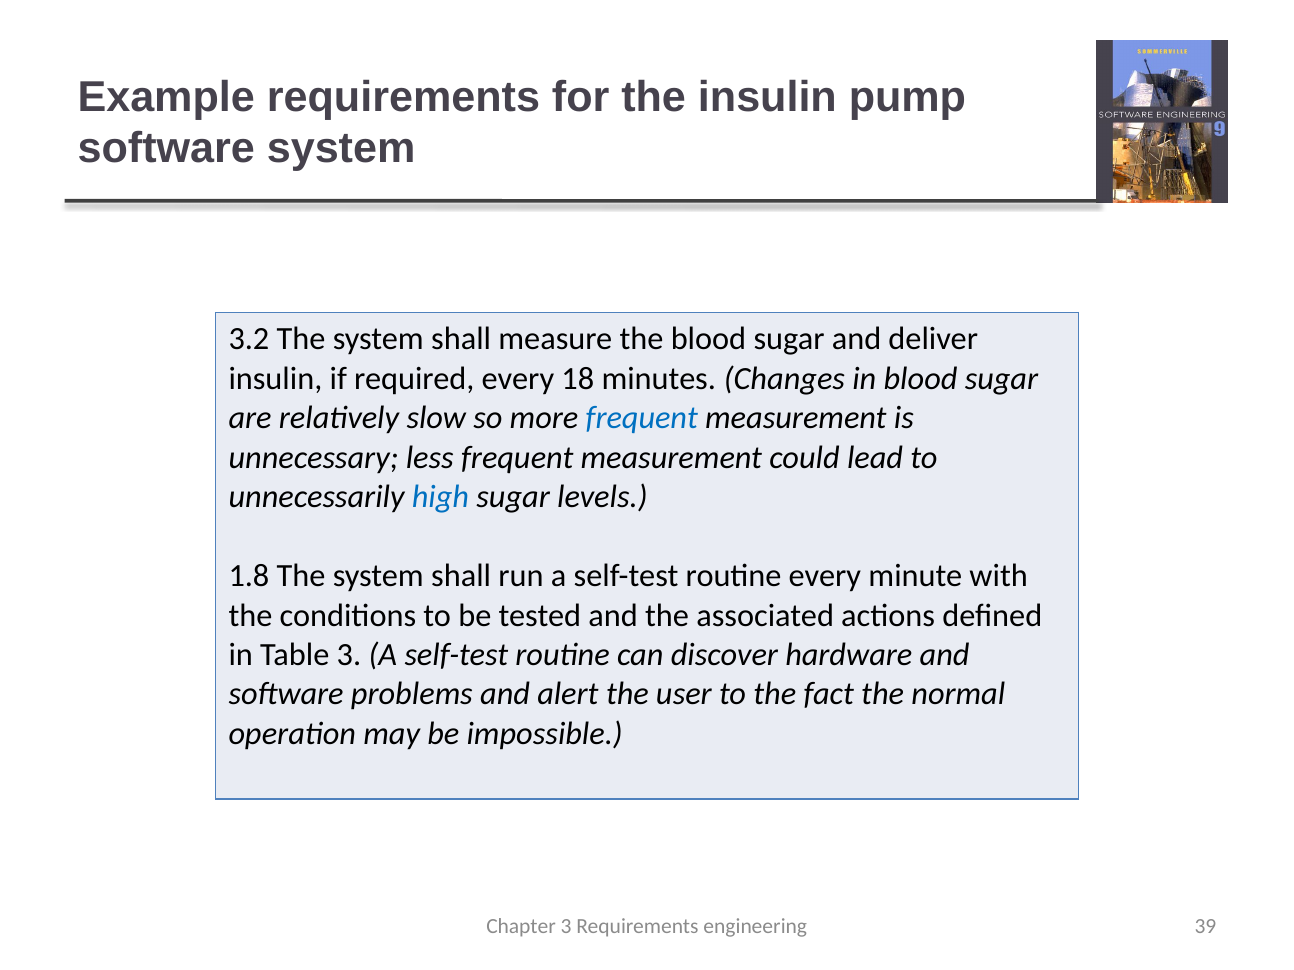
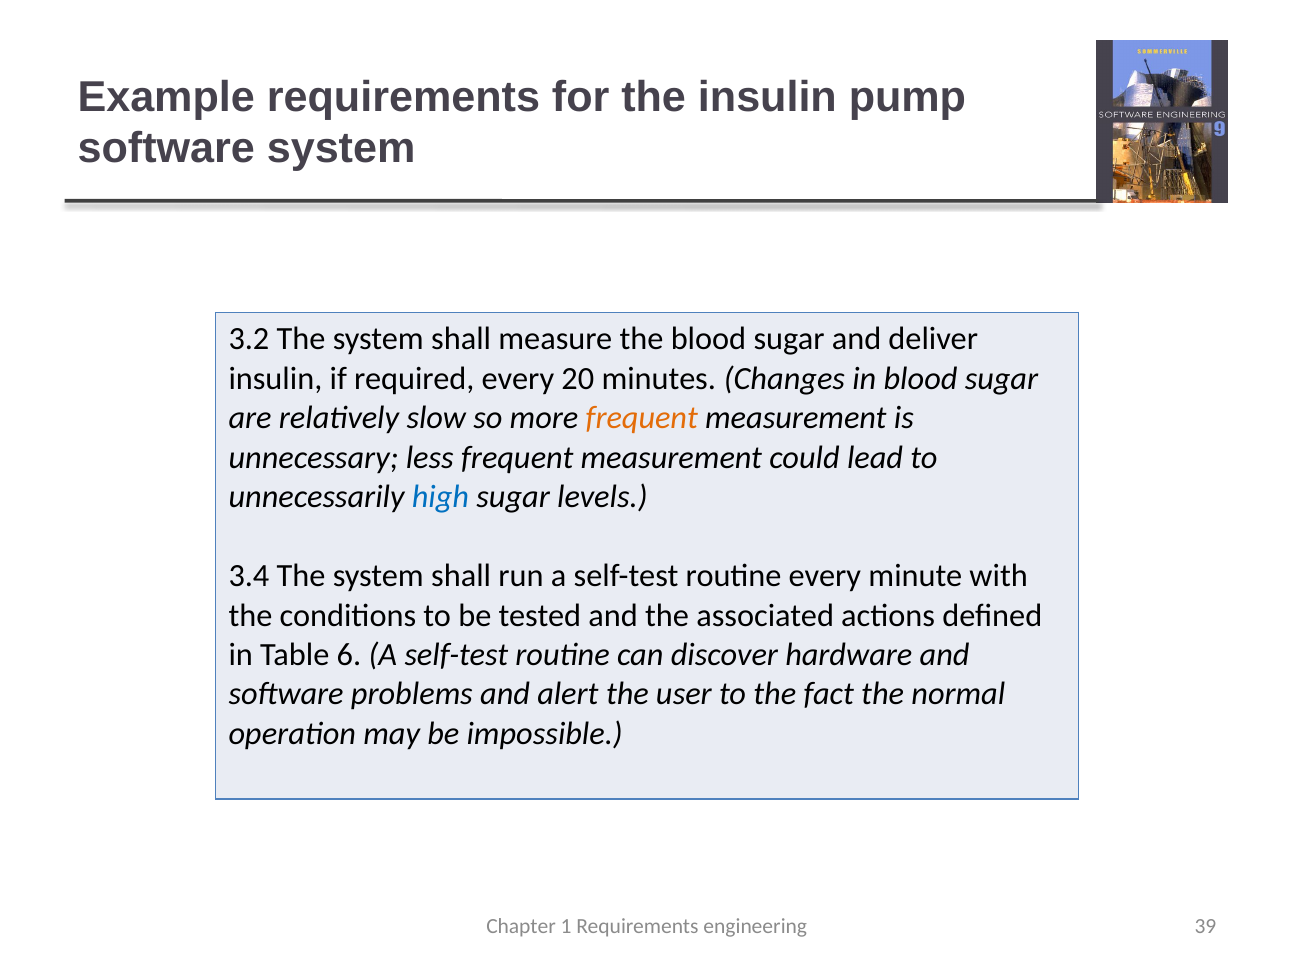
18: 18 -> 20 (578, 379)
frequent colour: blue -> orange (642, 418)
1.8: 1.8 -> 3.4 (249, 576)
Table 3: 3 -> 6 (349, 655)
Chapter 3: 3 -> 1 (566, 927)
